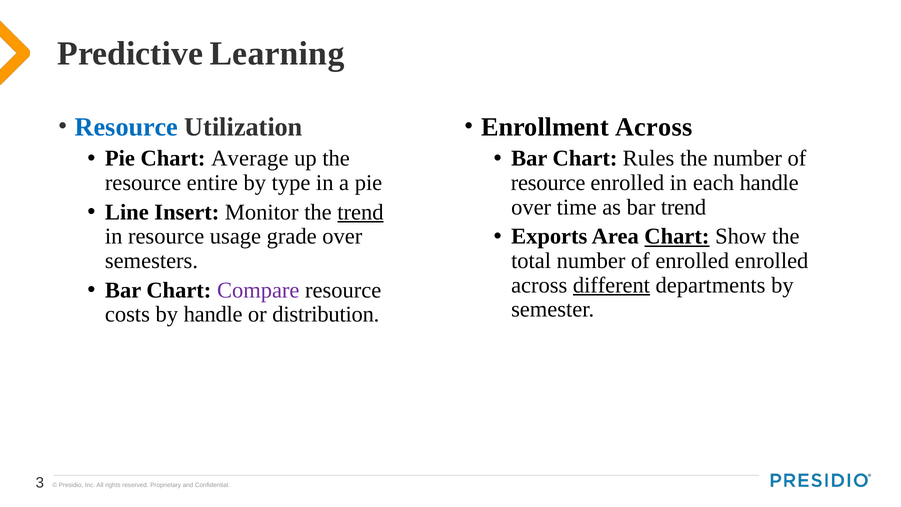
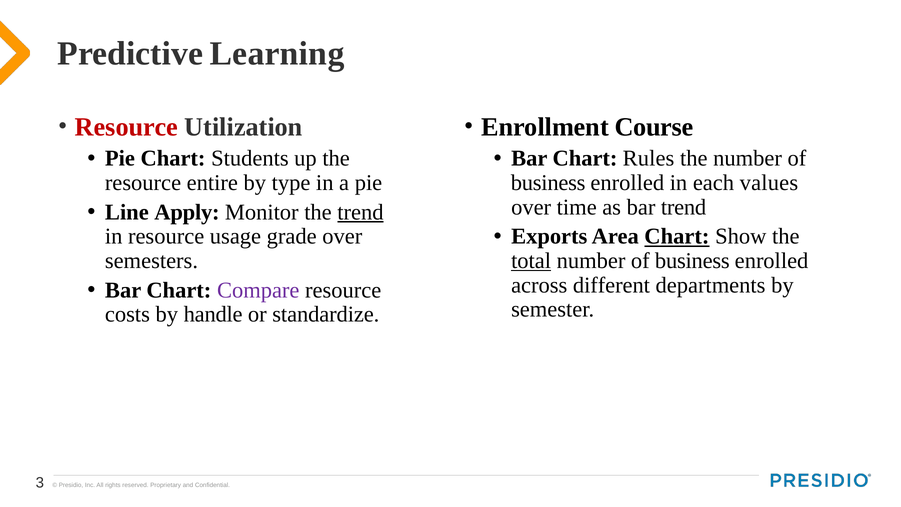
Resource colour: blue -> red (126, 127)
Enrollment Across: Across -> Course (654, 127)
Average: Average -> Students (250, 158)
resource: resource -> business (548, 183)
each handle: handle -> values (769, 183)
Insert: Insert -> Apply (187, 212)
total underline: none -> present (531, 261)
enrolled: enrolled -> business (692, 261)
different underline: present -> none (611, 285)
distribution: distribution -> standardize (326, 314)
